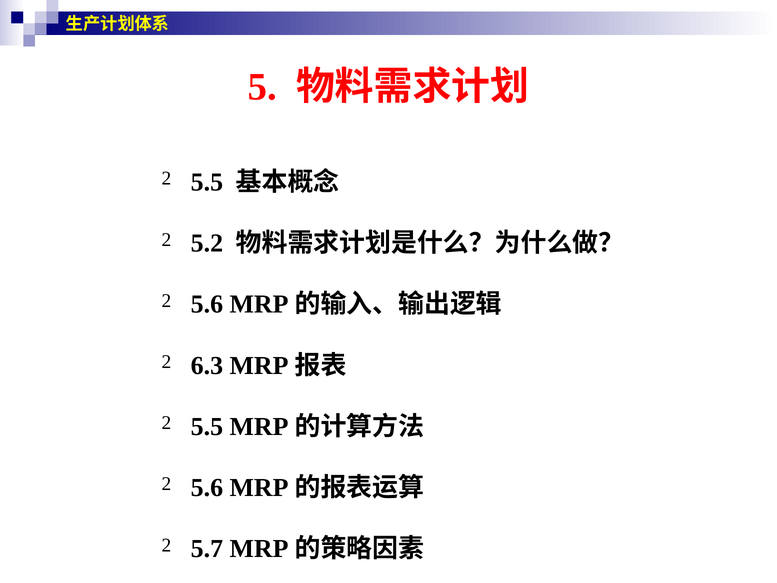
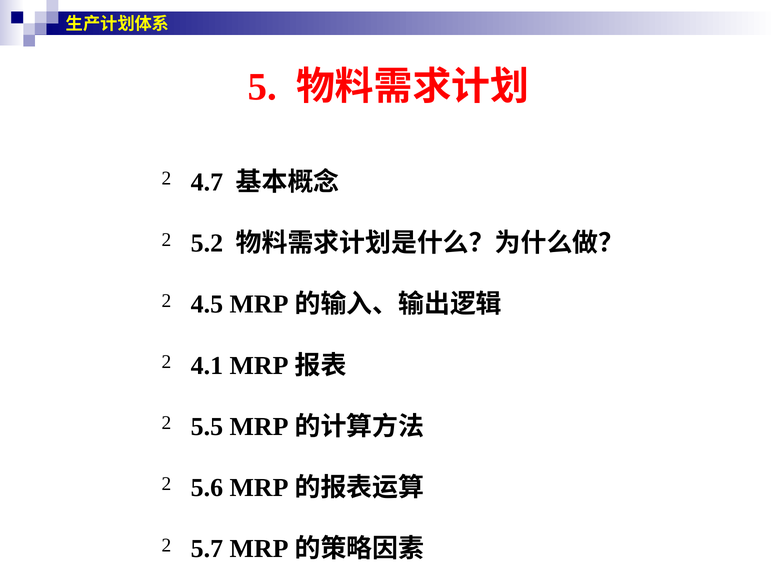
5.5: 5.5 -> 4.7 (207, 182)
5.6: 5.6 -> 4.5 (207, 304)
6.3: 6.3 -> 4.1 (207, 365)
